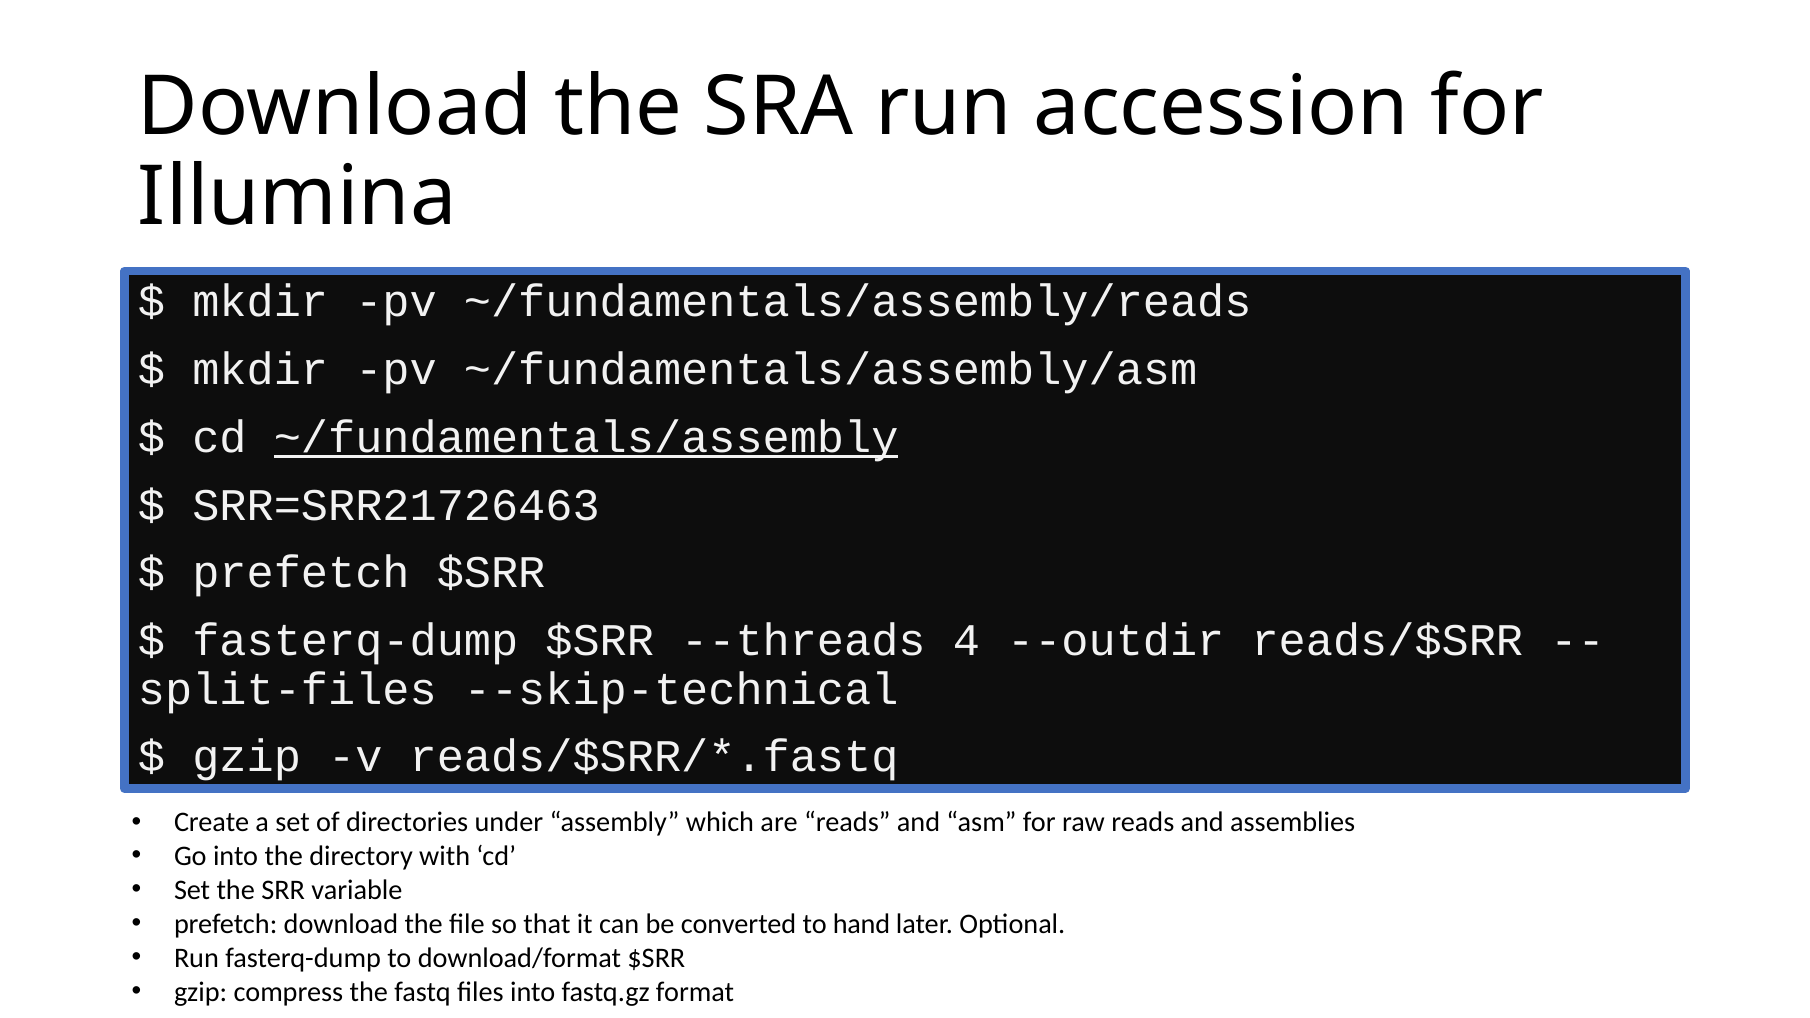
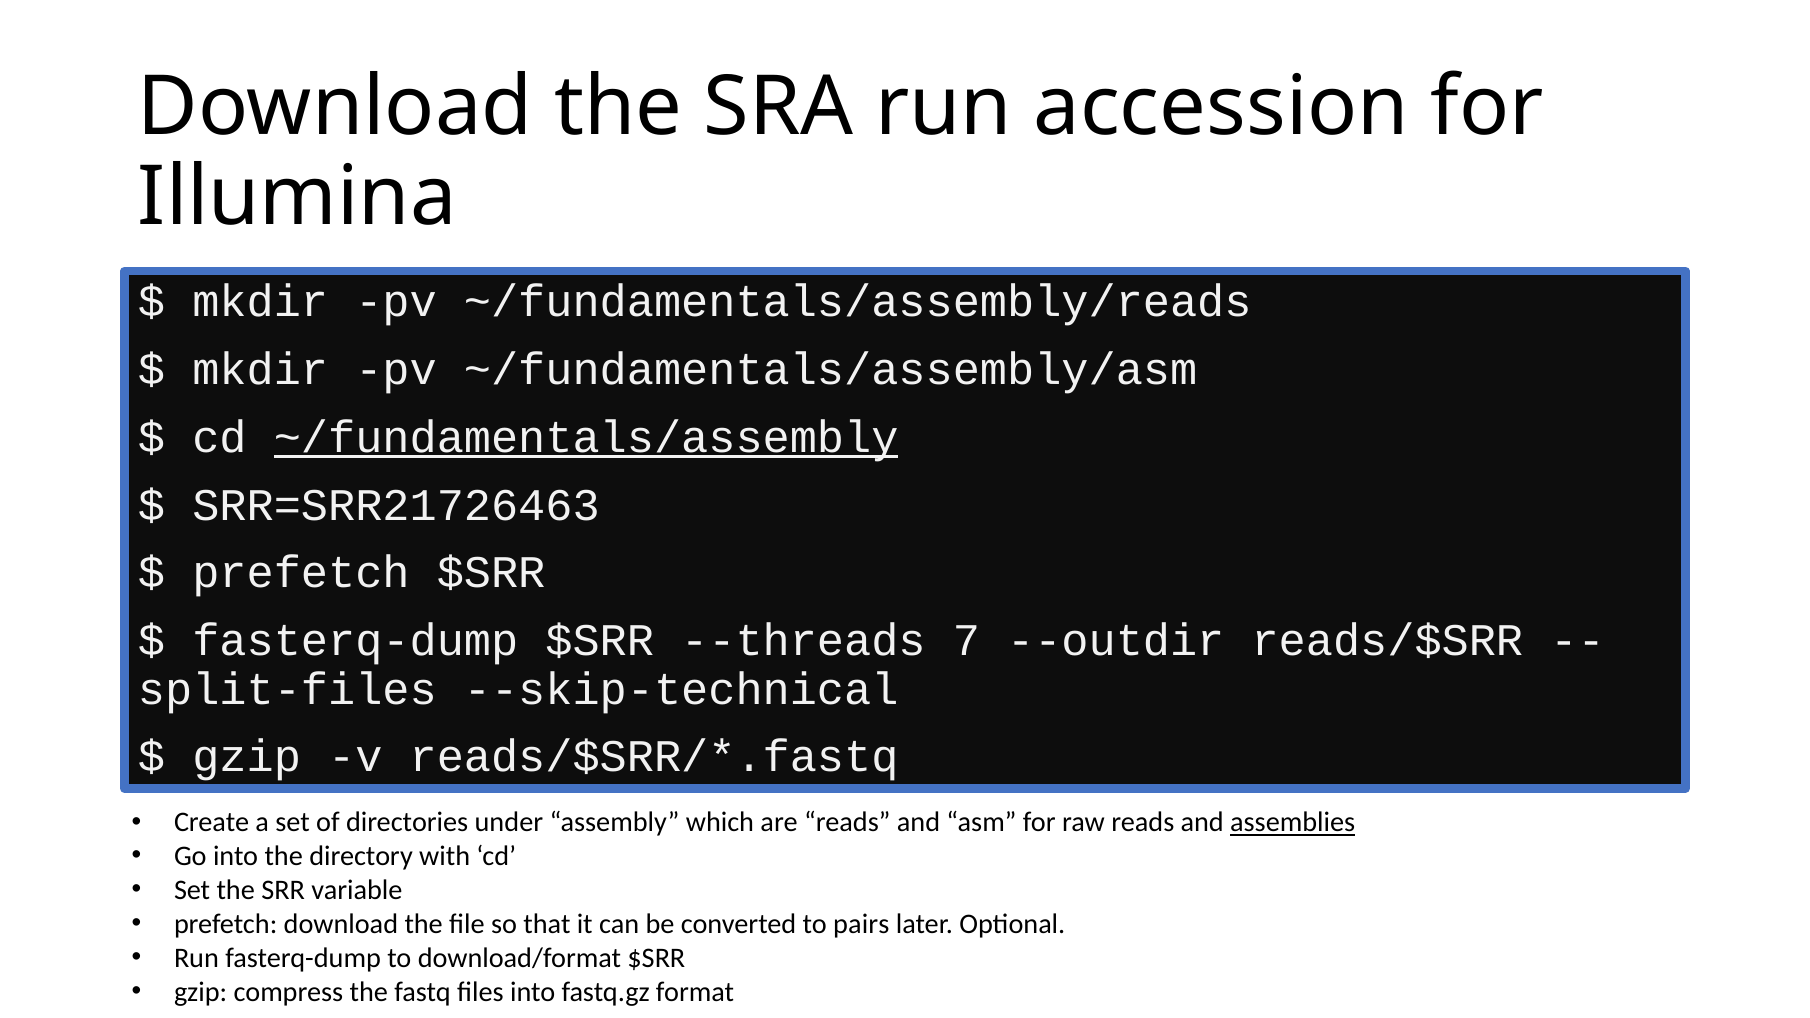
4: 4 -> 7 (966, 641)
assemblies underline: none -> present (1293, 823)
hand: hand -> pairs (861, 924)
